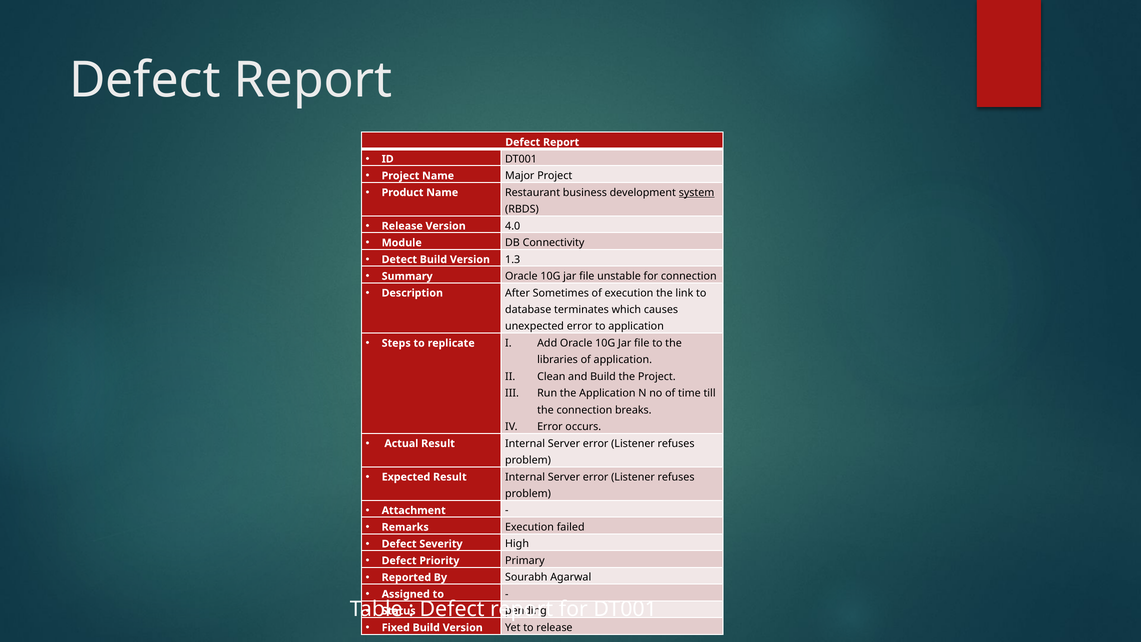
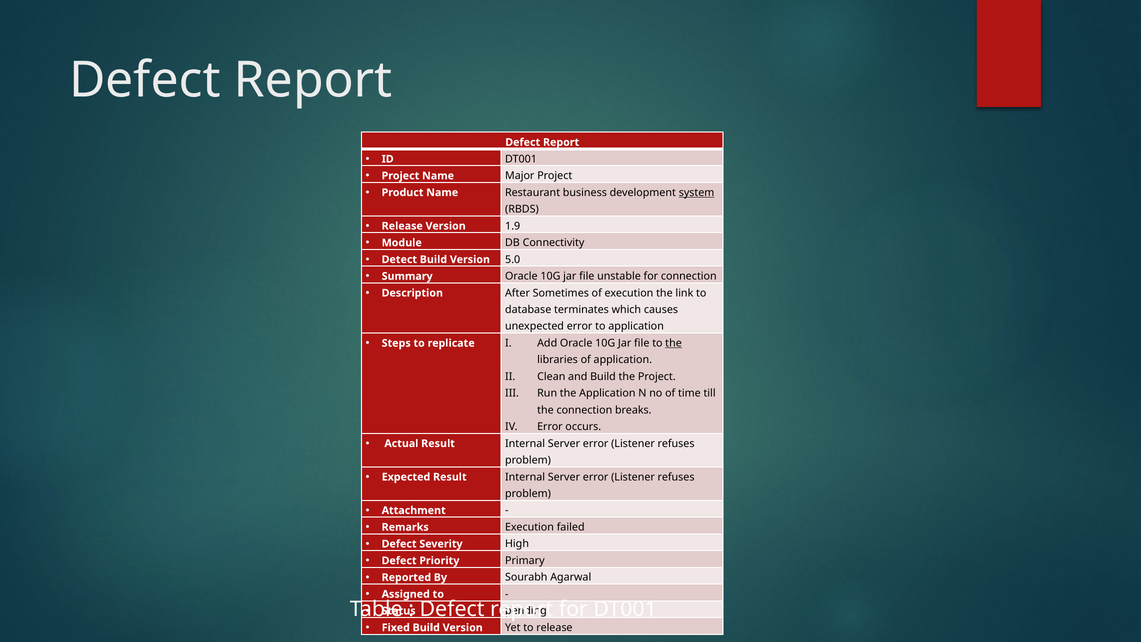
4.0: 4.0 -> 1.9 (513, 226)
1.3: 1.3 -> 5.0 (513, 259)
the underline: none -> present (674, 343)
